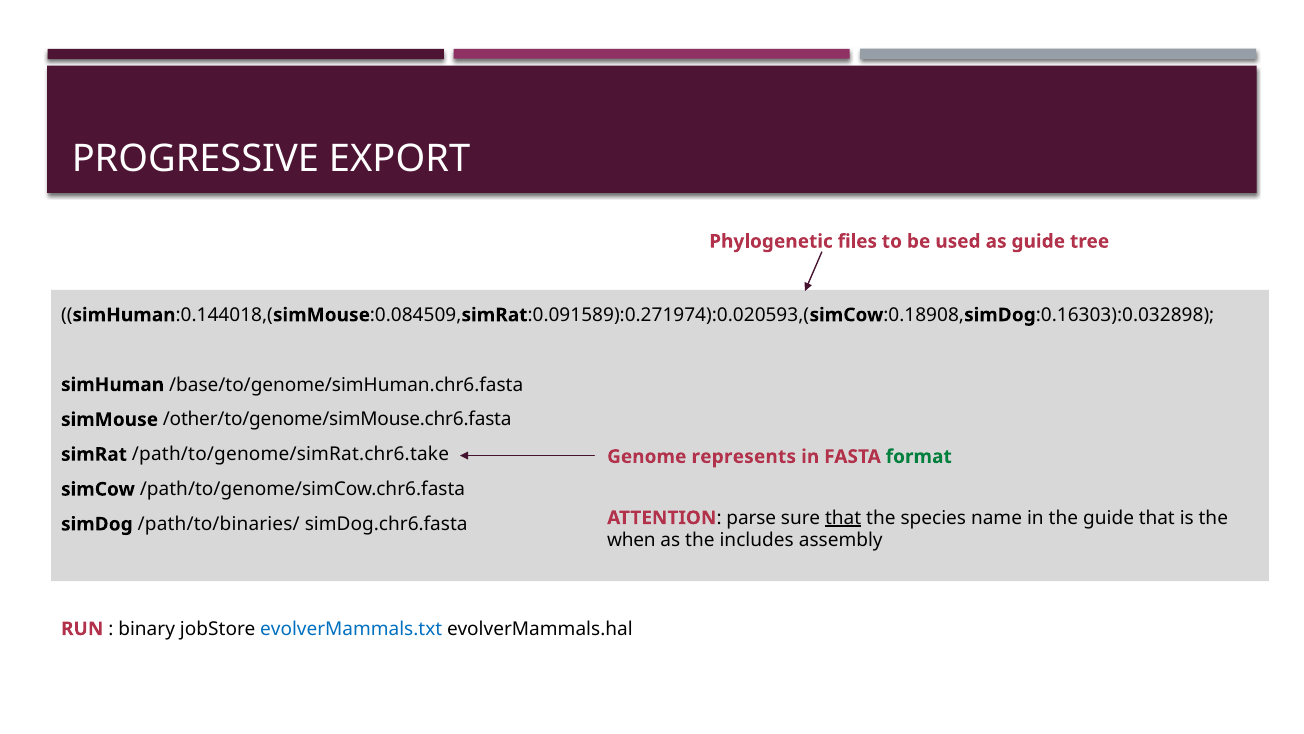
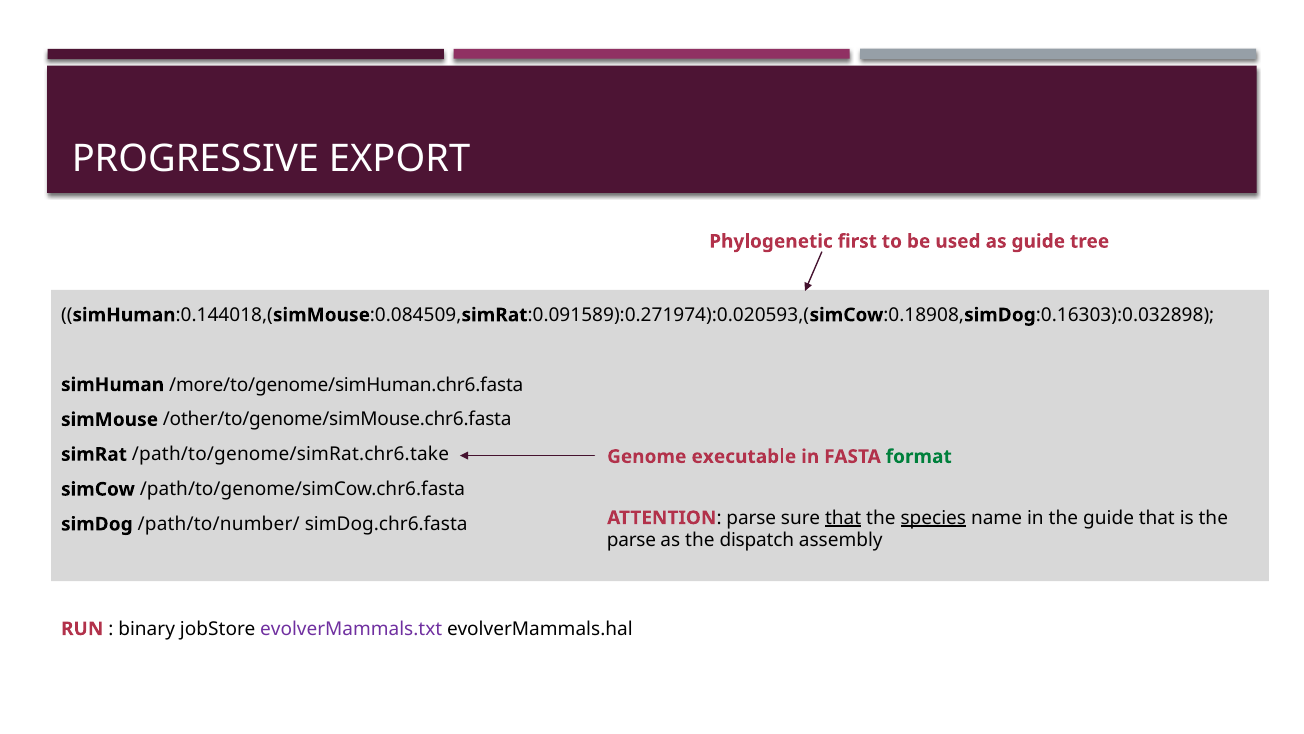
files: files -> first (857, 241)
/base/to/genome/simHuman.chr6.fasta: /base/to/genome/simHuman.chr6.fasta -> /more/to/genome/simHuman.chr6.fasta (346, 384)
represents: represents -> executable (744, 456)
species underline: none -> present (933, 517)
/path/to/binaries/: /path/to/binaries/ -> /path/to/number/ (219, 524)
when: when -> parse (631, 540)
includes: includes -> dispatch (757, 540)
evolverMammals.txt colour: blue -> purple (351, 628)
